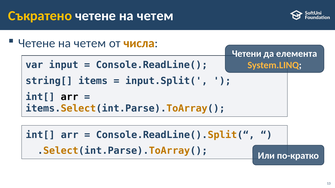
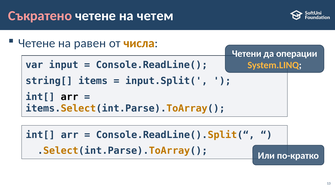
Съкратено colour: yellow -> pink (40, 16)
четем: четем -> равен (90, 43)
елемента: елемента -> операции (297, 54)
